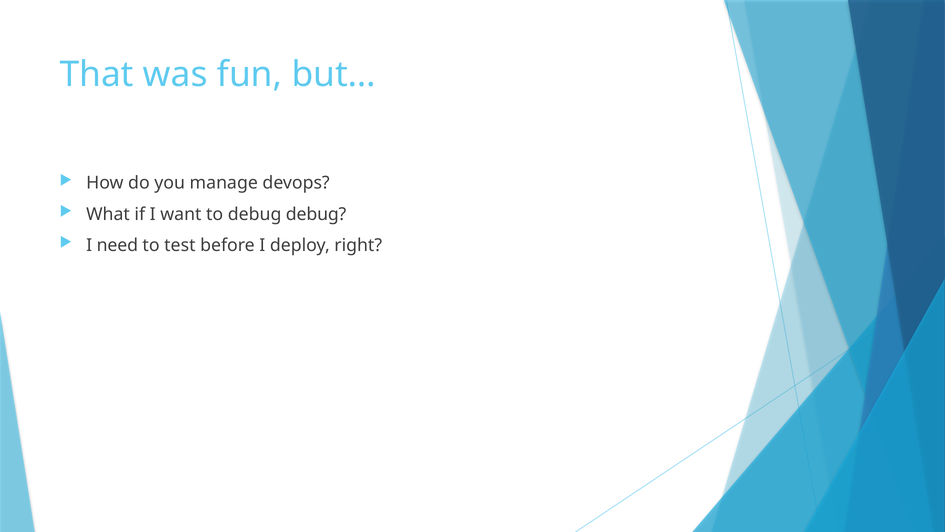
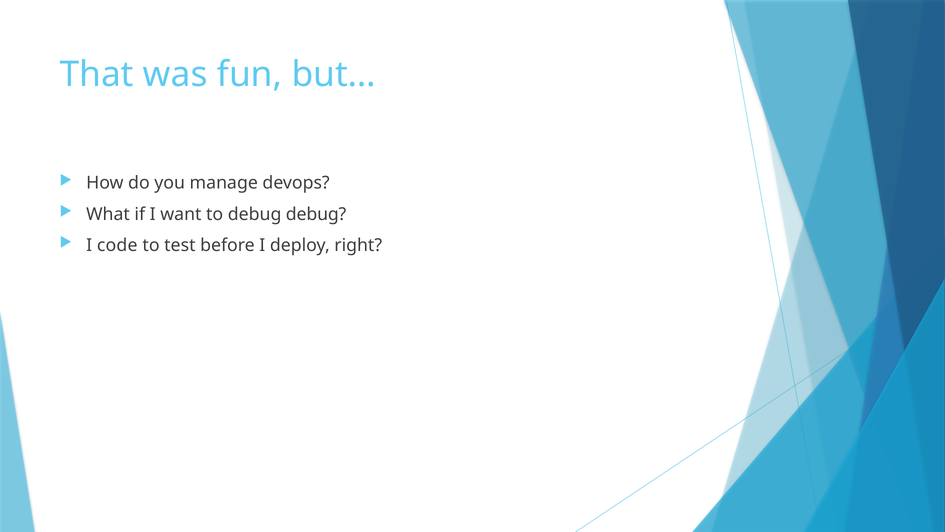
need: need -> code (117, 245)
